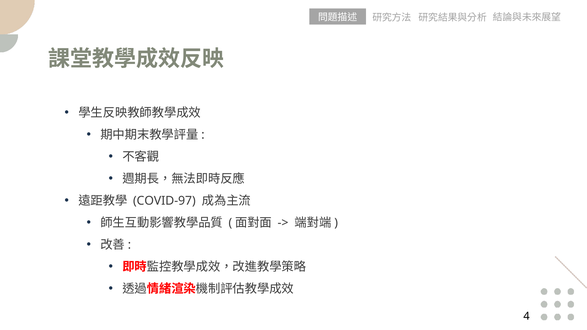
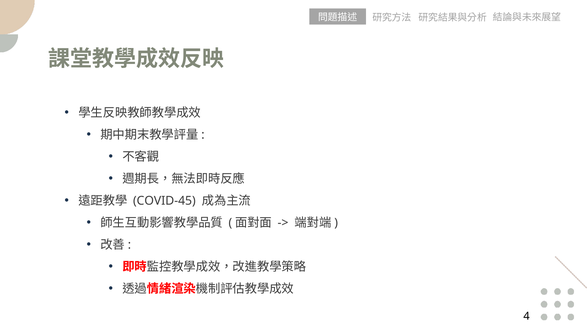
COVID-97: COVID-97 -> COVID-45 (164, 201)
